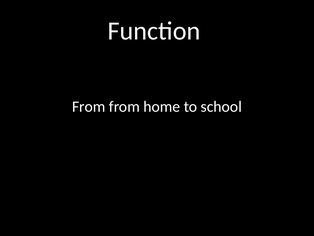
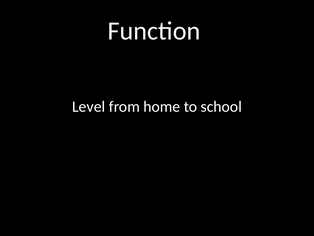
From: From -> Level (89, 106)
